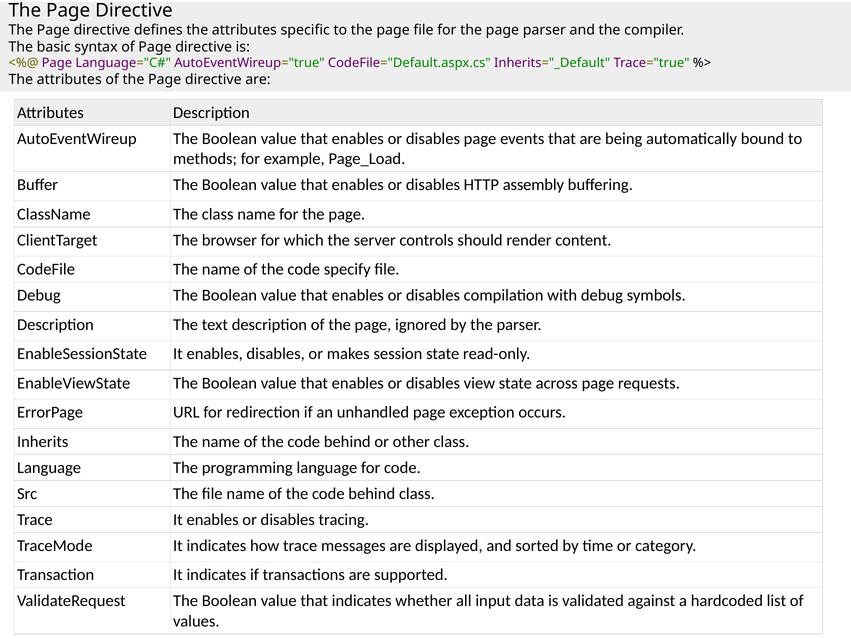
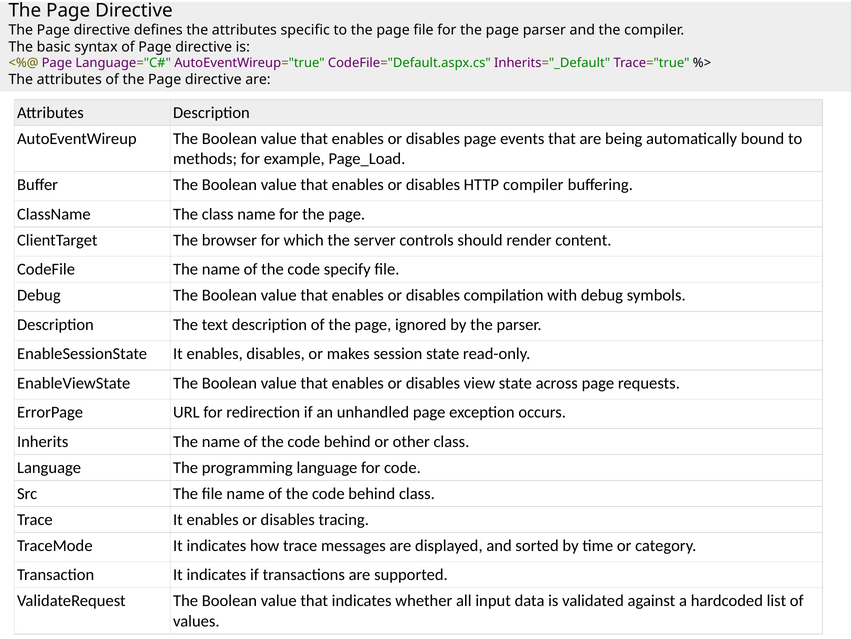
HTTP assembly: assembly -> compiler (533, 185)
